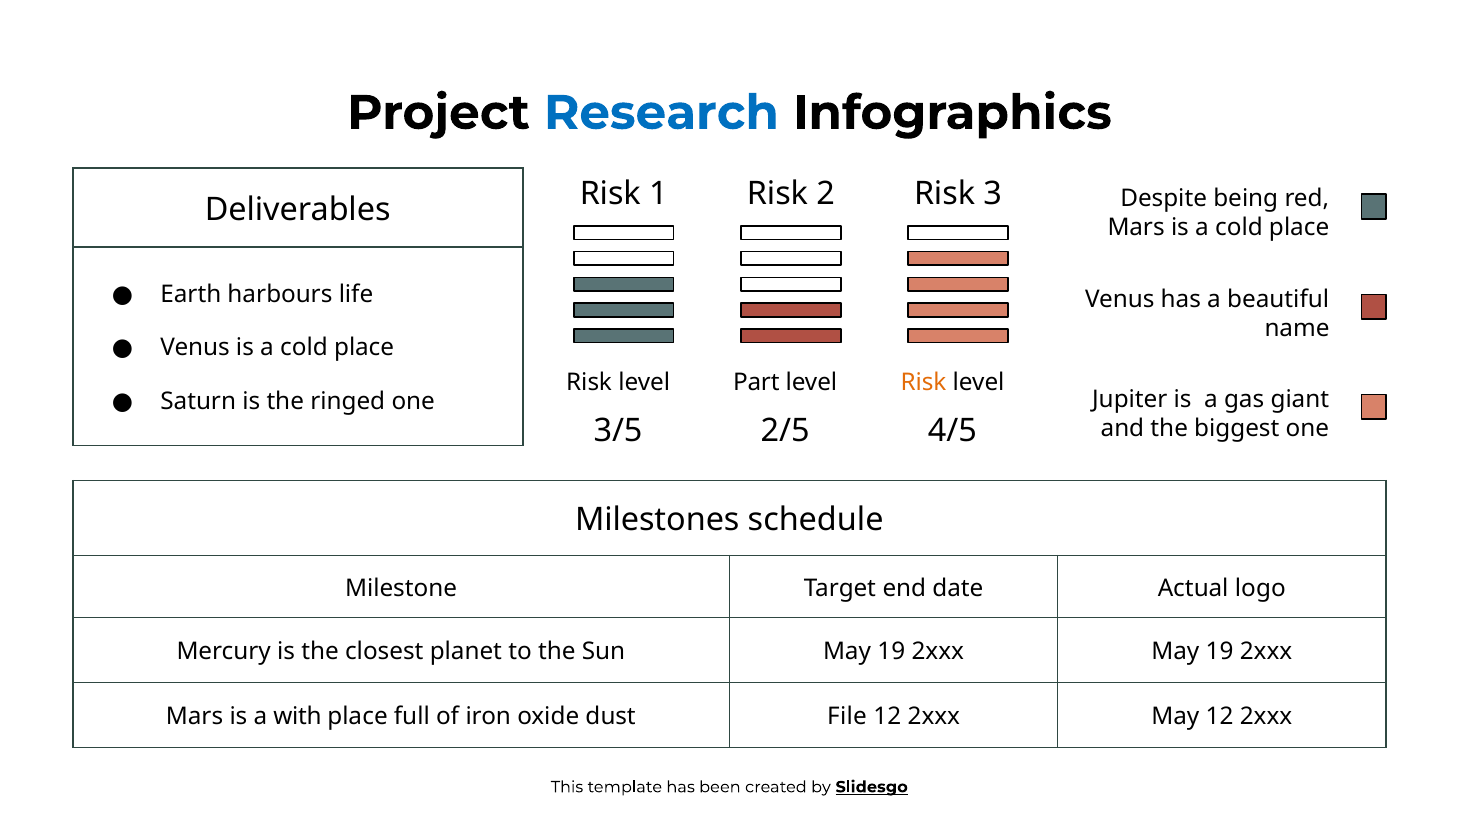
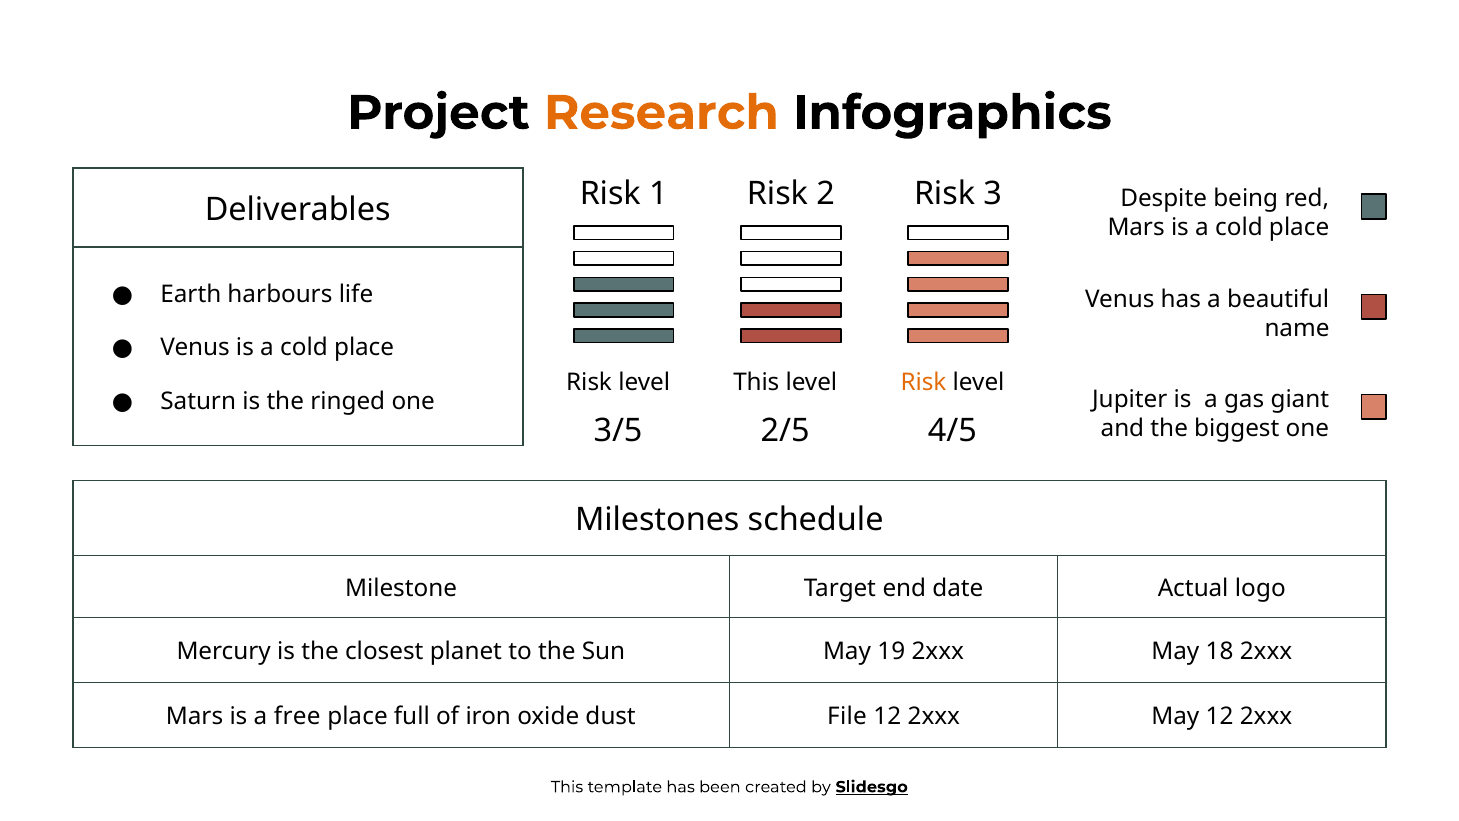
Research colour: blue -> orange (661, 113)
Part: Part -> This (756, 382)
2xxx May 19: 19 -> 18 (1220, 651)
with: with -> free (297, 716)
